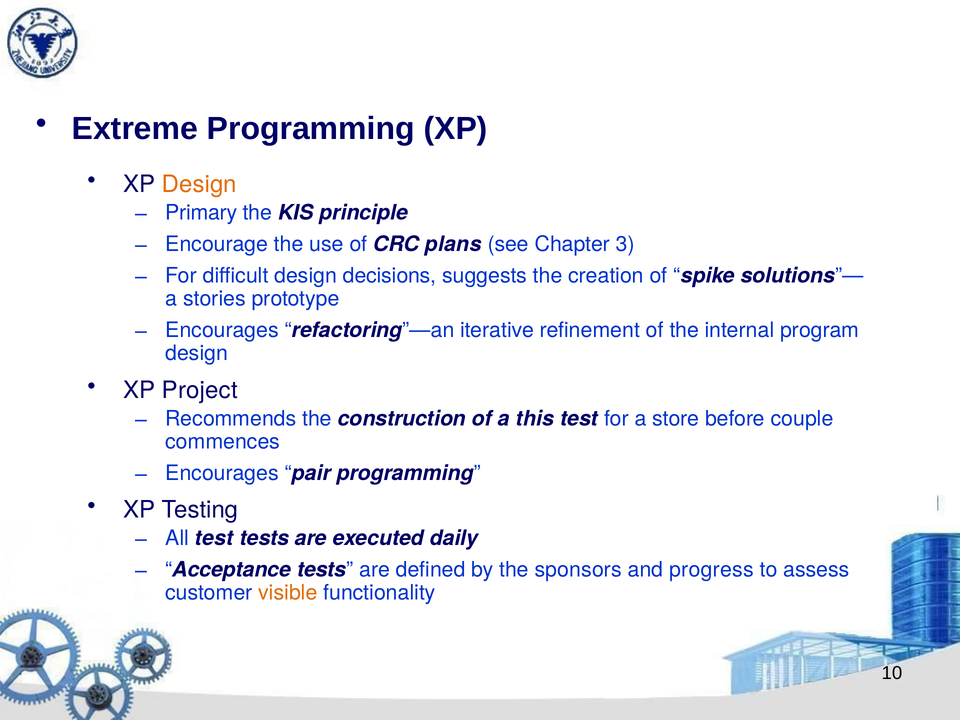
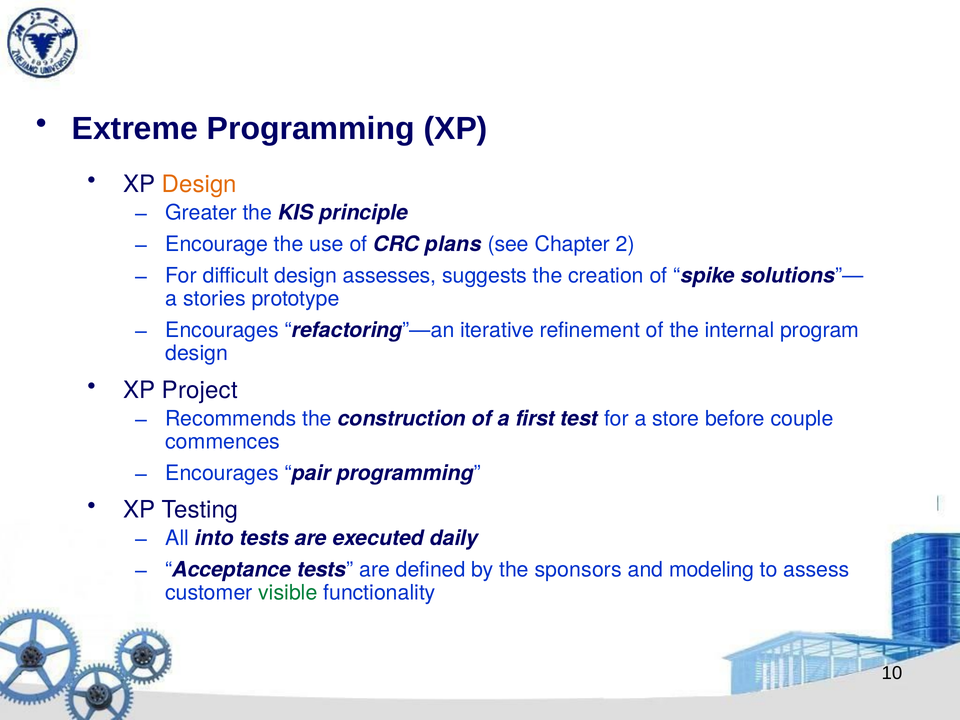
Primary: Primary -> Greater (201, 213)
3: 3 -> 2 (625, 244)
decisions: decisions -> assesses (390, 276)
this: this -> first (535, 419)
All test: test -> into (214, 538)
progress: progress -> modeling (712, 570)
visible colour: orange -> green (288, 593)
